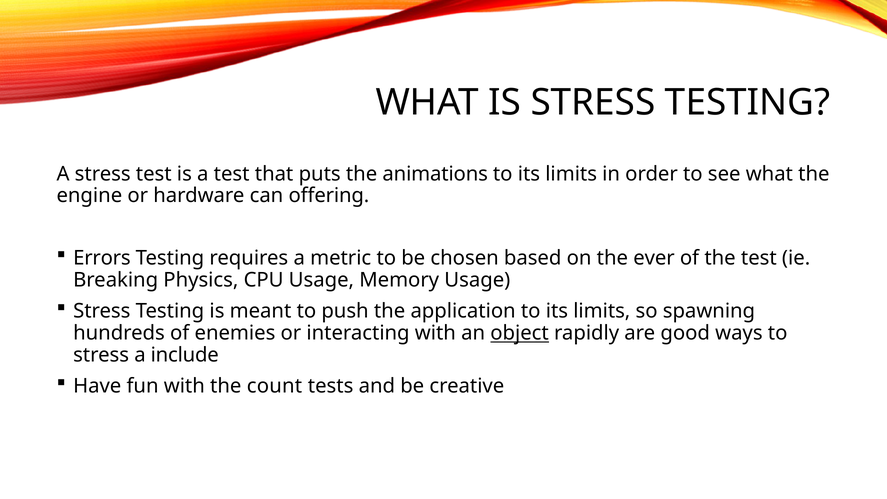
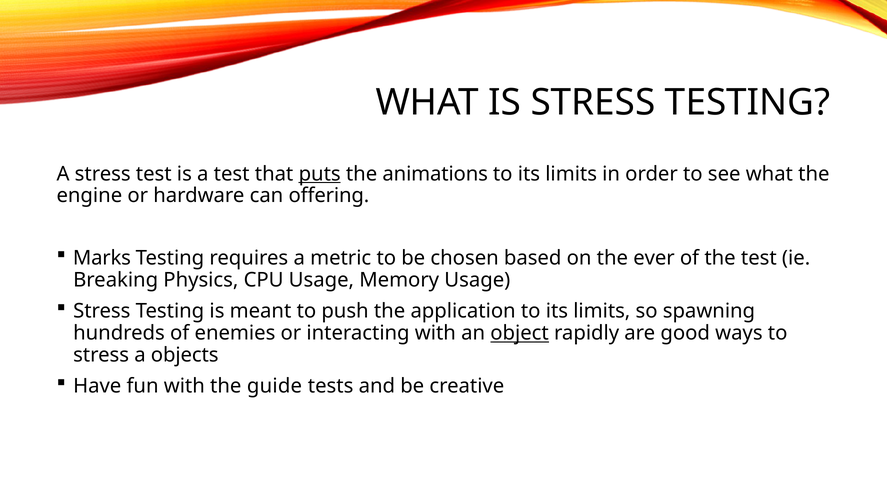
puts underline: none -> present (320, 174)
Errors: Errors -> Marks (102, 258)
include: include -> objects (185, 355)
count: count -> guide (275, 386)
